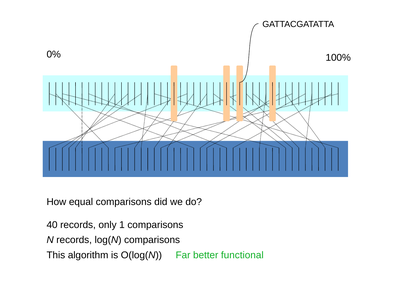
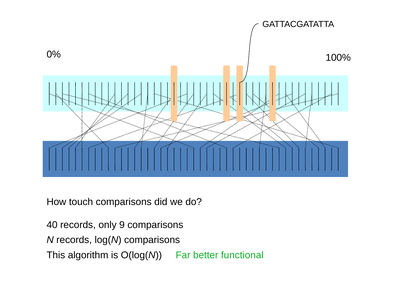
equal: equal -> touch (81, 202)
1: 1 -> 9 (122, 225)
